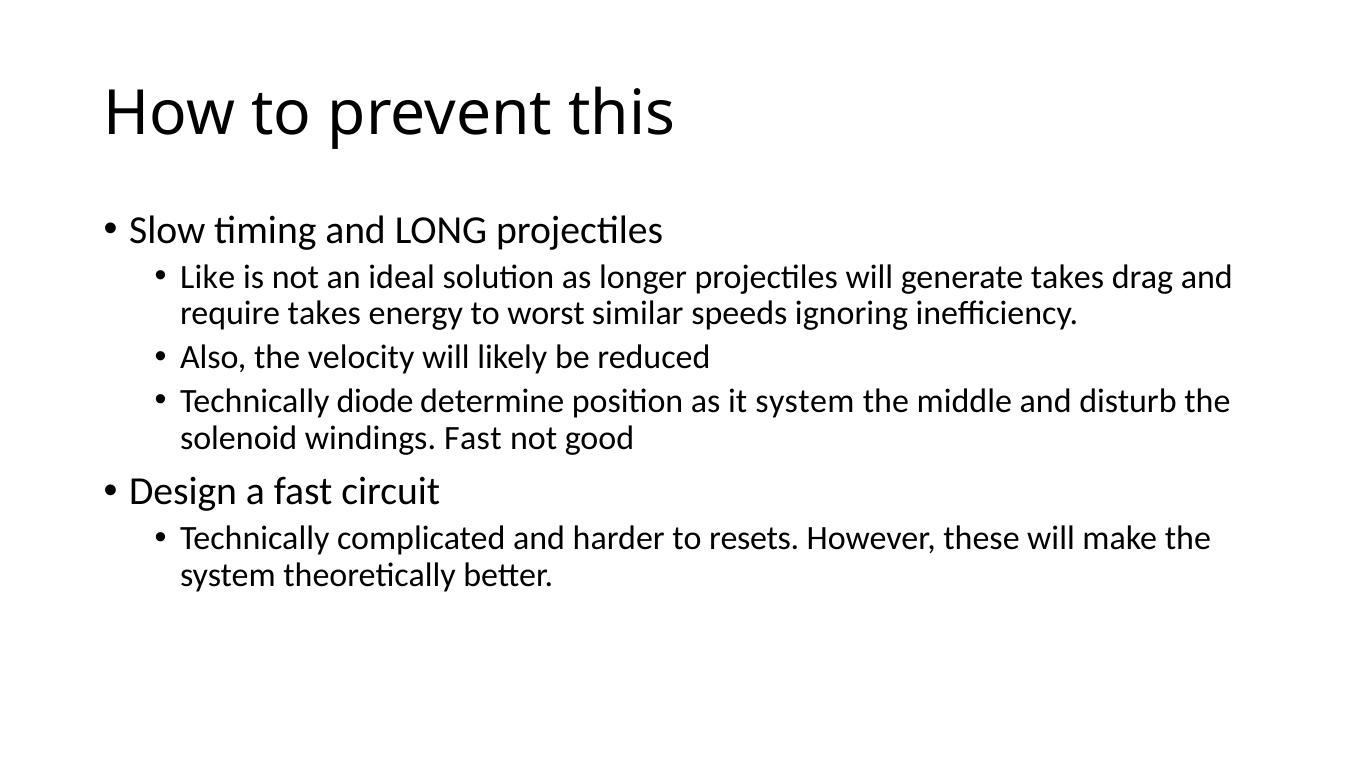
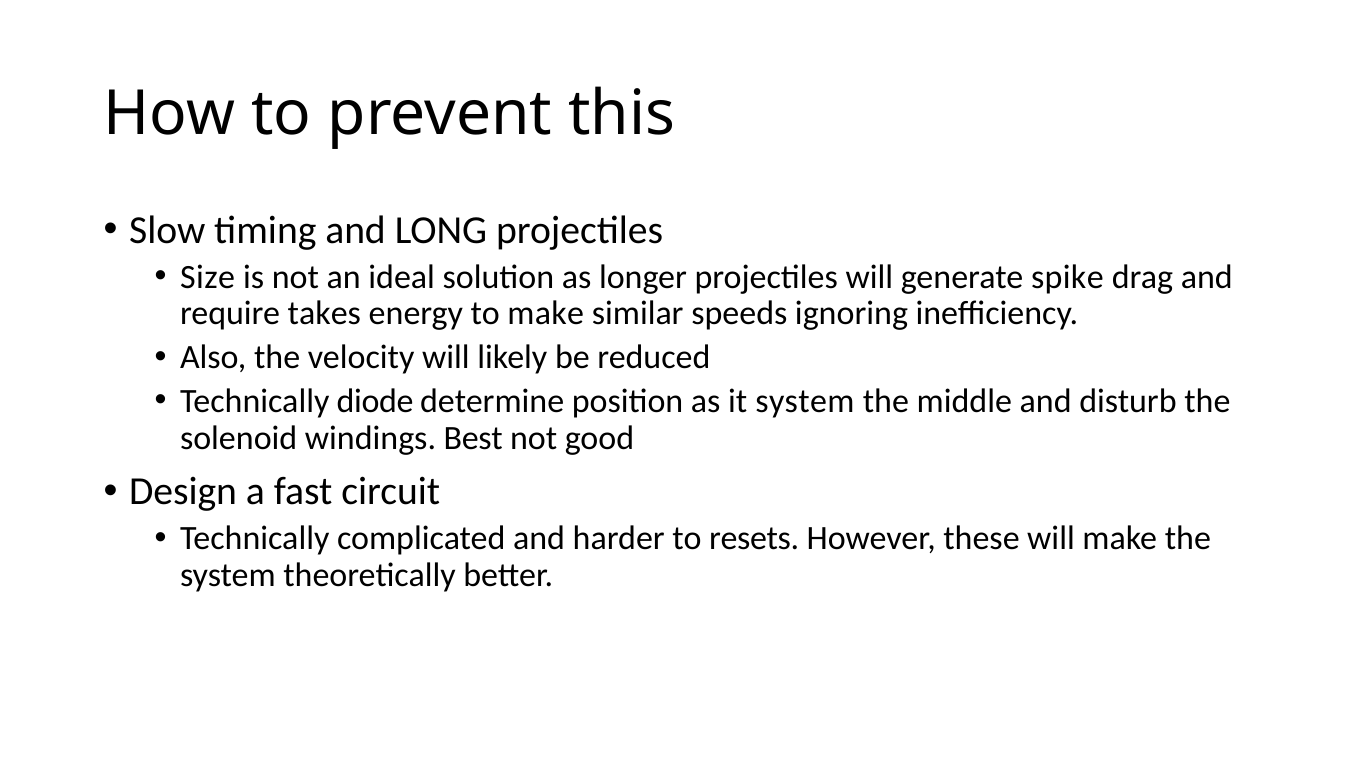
Like: Like -> Size (208, 277)
generate takes: takes -> spike (1067, 277)
to worst: worst -> make (546, 313)
windings Fast: Fast -> Best (473, 437)
